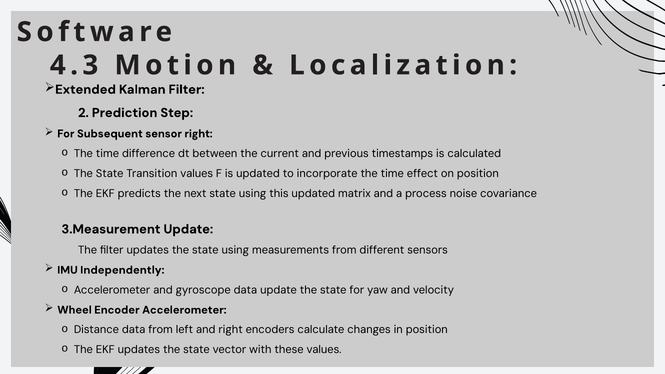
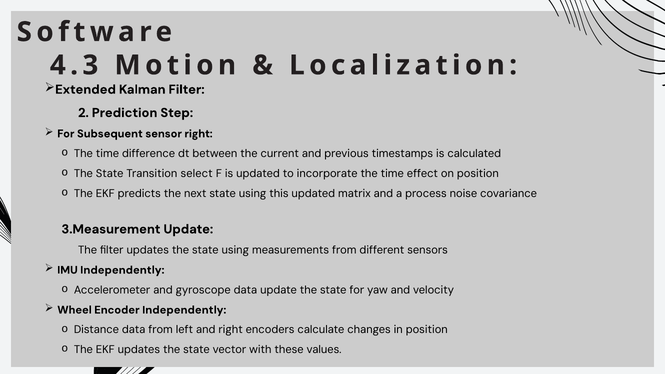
Transition values: values -> select (197, 174)
Encoder Accelerometer: Accelerometer -> Independently (184, 310)
